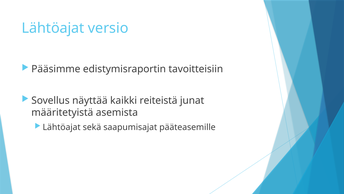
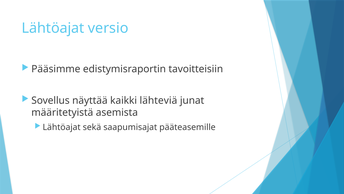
reiteistä: reiteistä -> lähteviä (158, 100)
